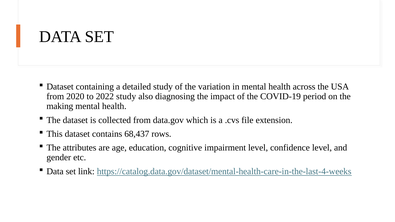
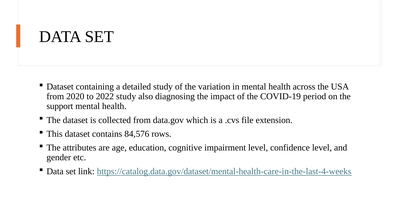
making: making -> support (60, 106)
68,437: 68,437 -> 84,576 (137, 134)
